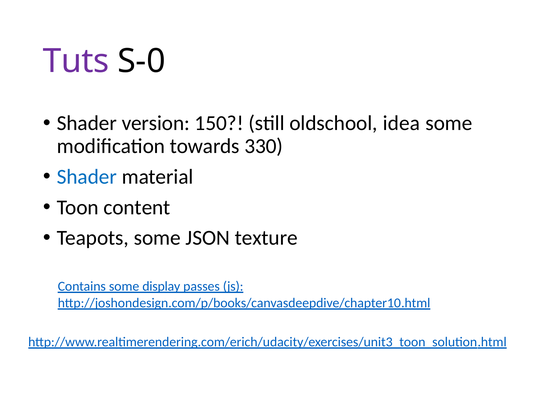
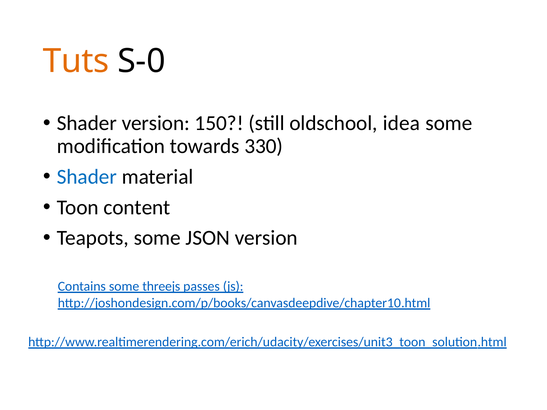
Tuts colour: purple -> orange (76, 61)
JSON texture: texture -> version (266, 238)
display: display -> threejs (161, 287)
